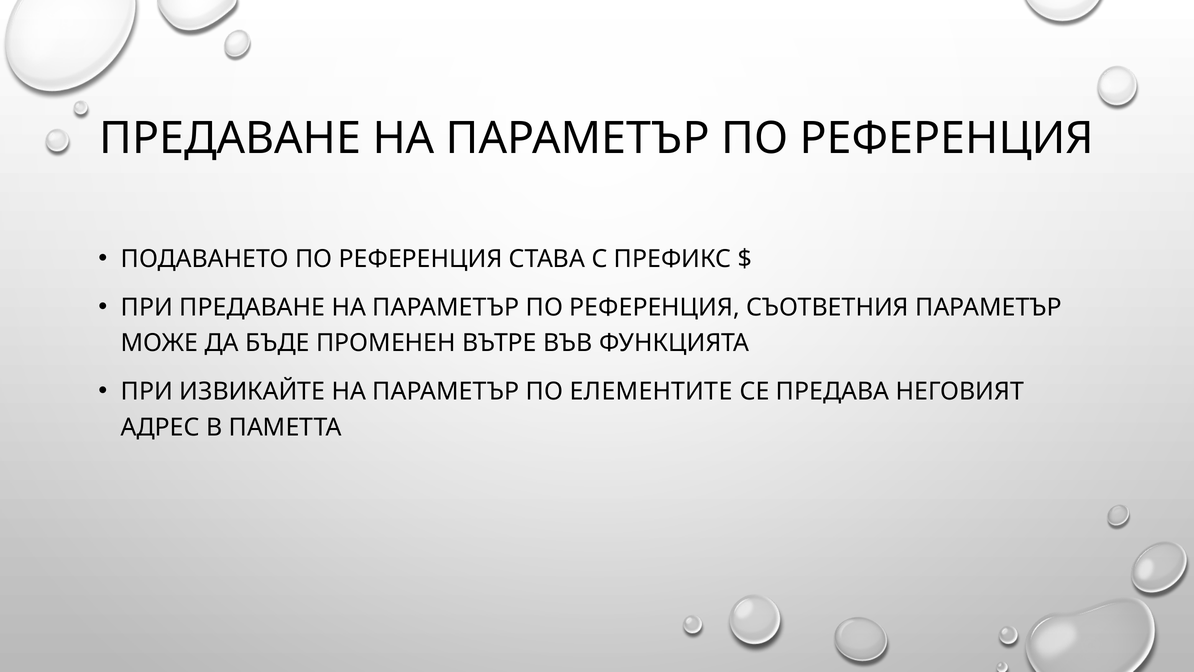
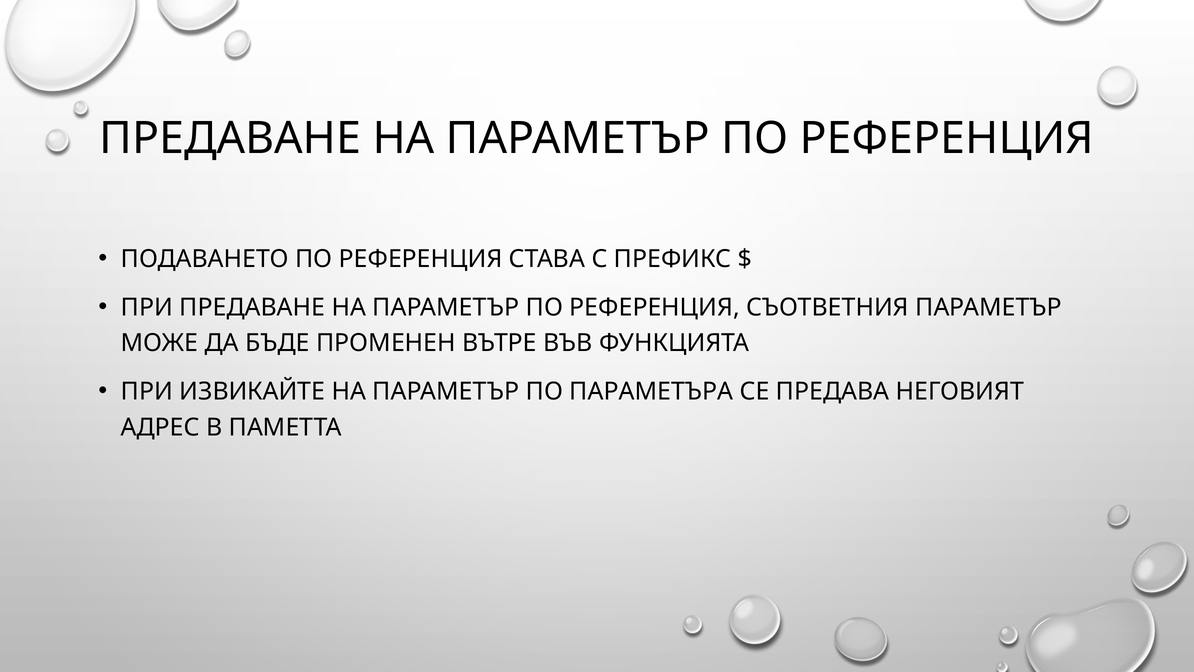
ЕЛЕМЕНТИТЕ: ЕЛЕМЕНТИТЕ -> ПАРАМЕТЪРА (651, 391)
